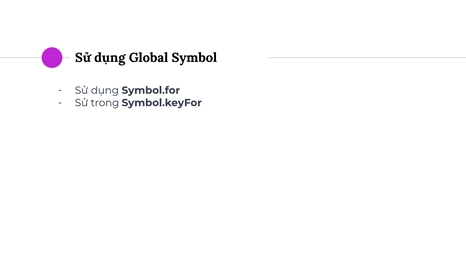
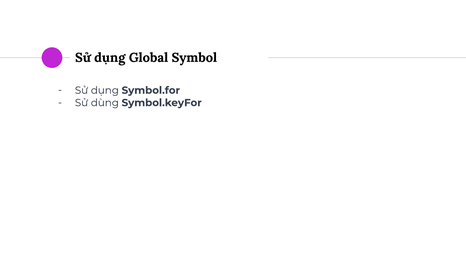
trong: trong -> dùng (105, 103)
